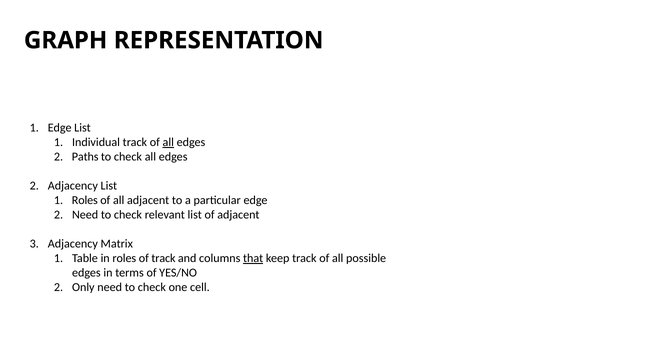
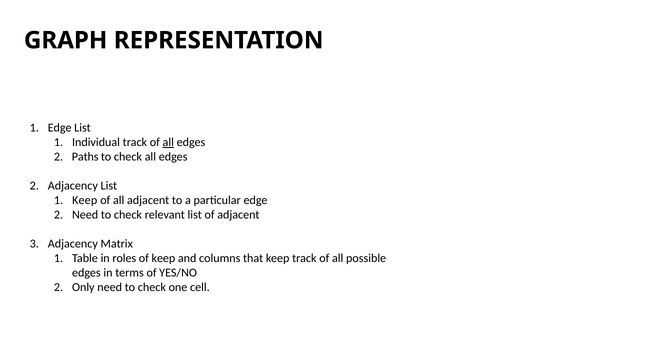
Roles: Roles -> Keep (85, 200)
of track: track -> keep (163, 258)
that underline: present -> none (253, 258)
